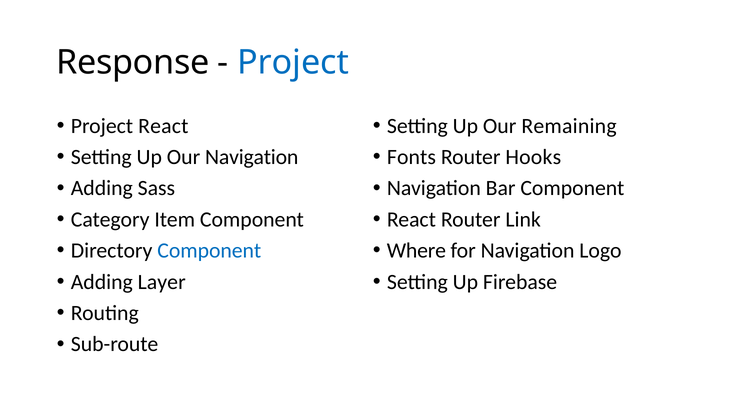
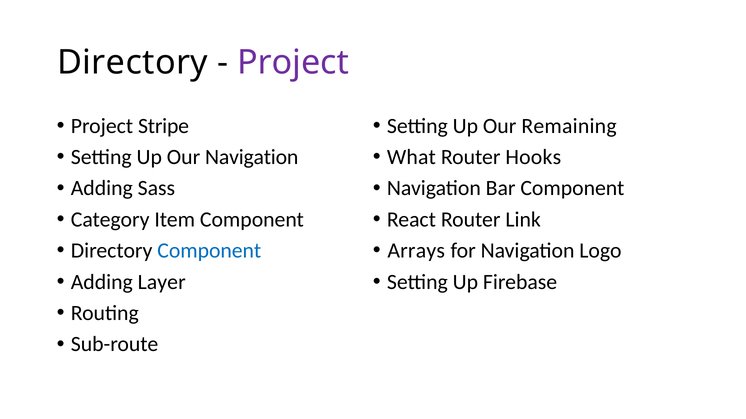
Response: Response -> Directory (132, 63)
Project colour: blue -> purple (293, 63)
Project React: React -> Stripe (164, 126)
Fonts: Fonts -> What (411, 157)
Where: Where -> Arrays (416, 251)
